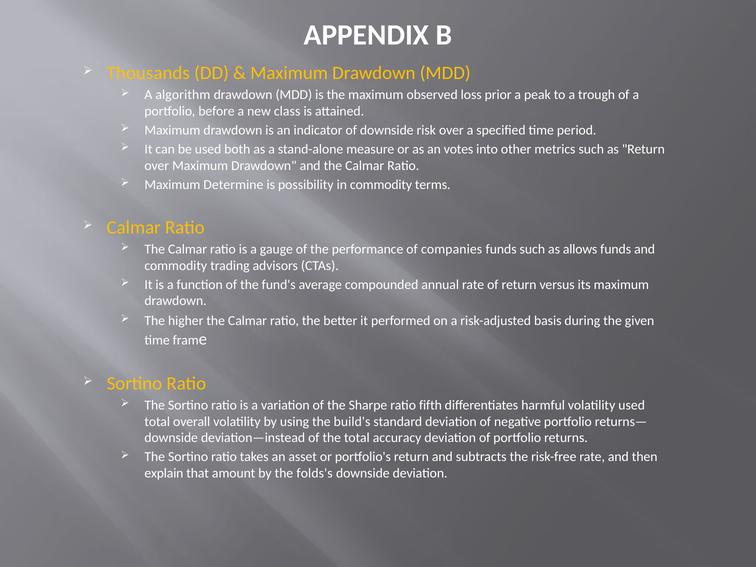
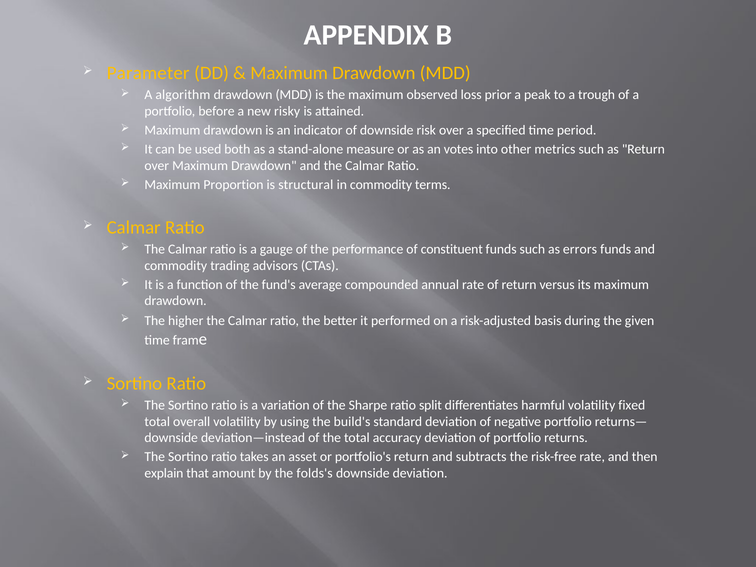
Thousands: Thousands -> Parameter (148, 73)
class: class -> risky (287, 111)
Determine: Determine -> Proportion (233, 185)
possibility: possibility -> structural (306, 185)
companies: companies -> constituent (452, 249)
allows: allows -> errors (580, 249)
fifth: fifth -> split (430, 405)
volatility used: used -> fixed (632, 405)
